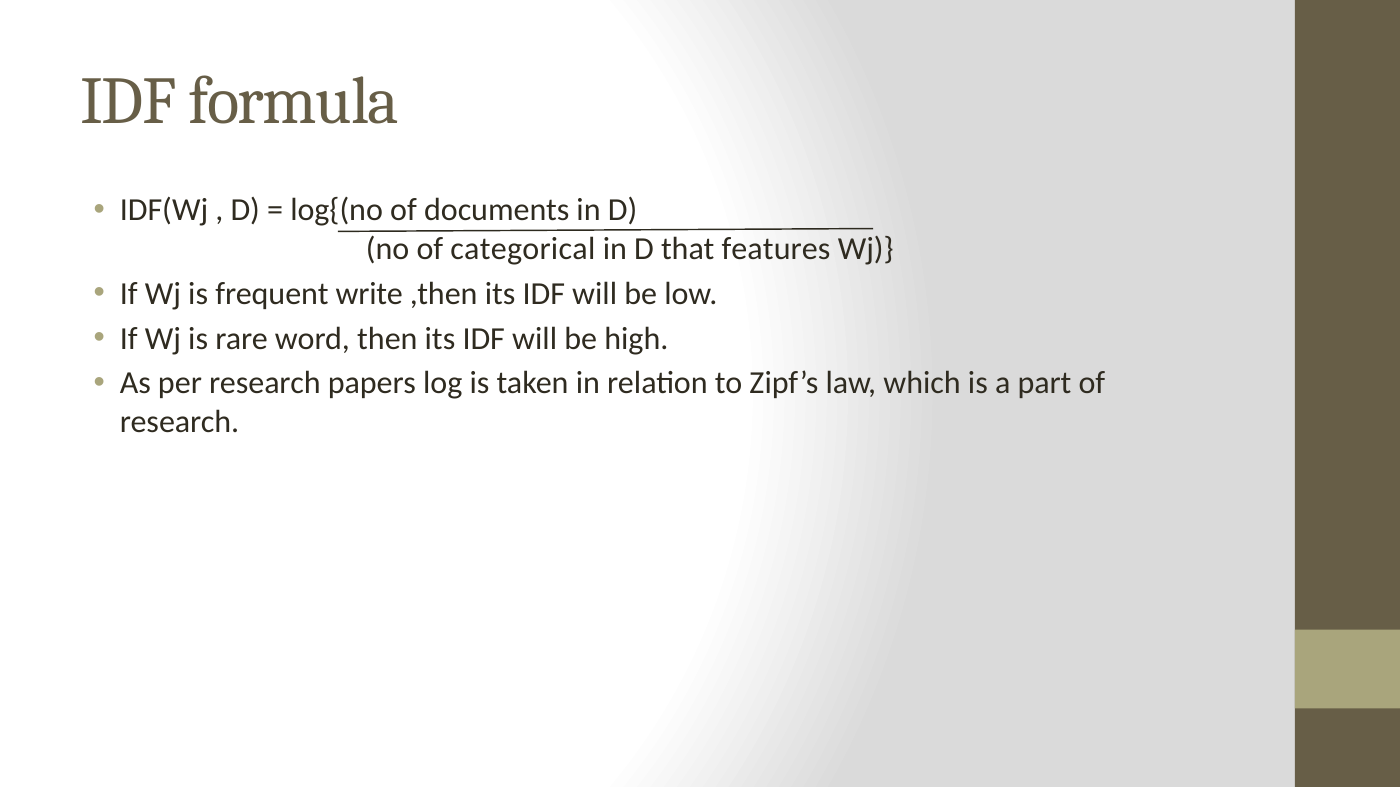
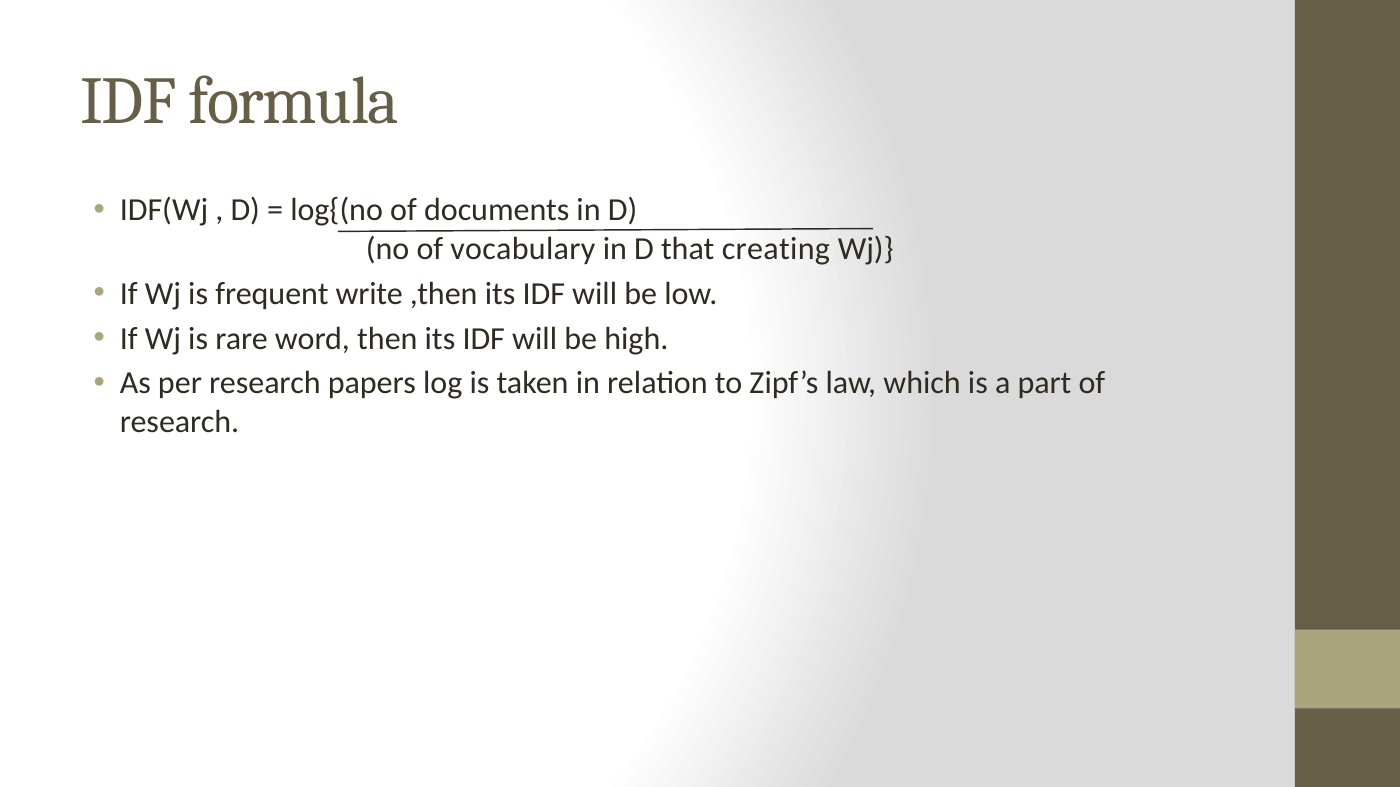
categorical: categorical -> vocabulary (523, 249)
features: features -> creating (776, 249)
